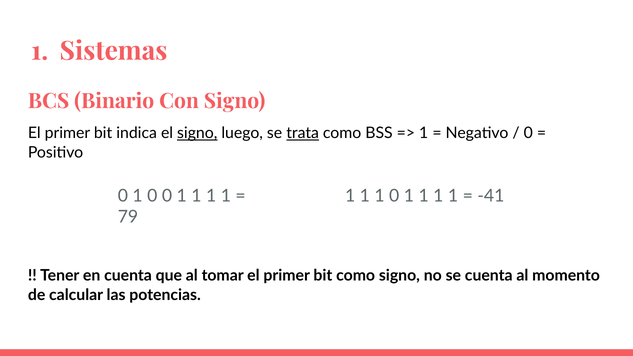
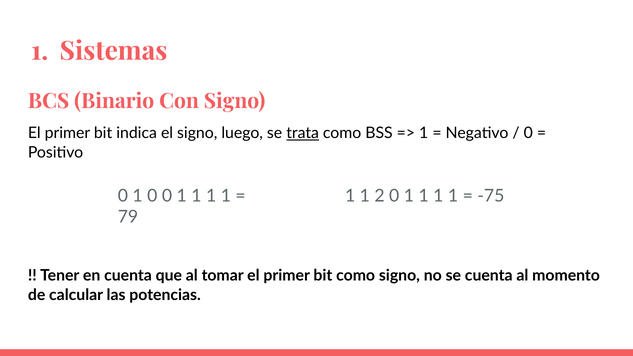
signo underline: present -> none (197, 133)
1: 1 -> 2 (380, 196)
-41: -41 -> -75 (491, 196)
